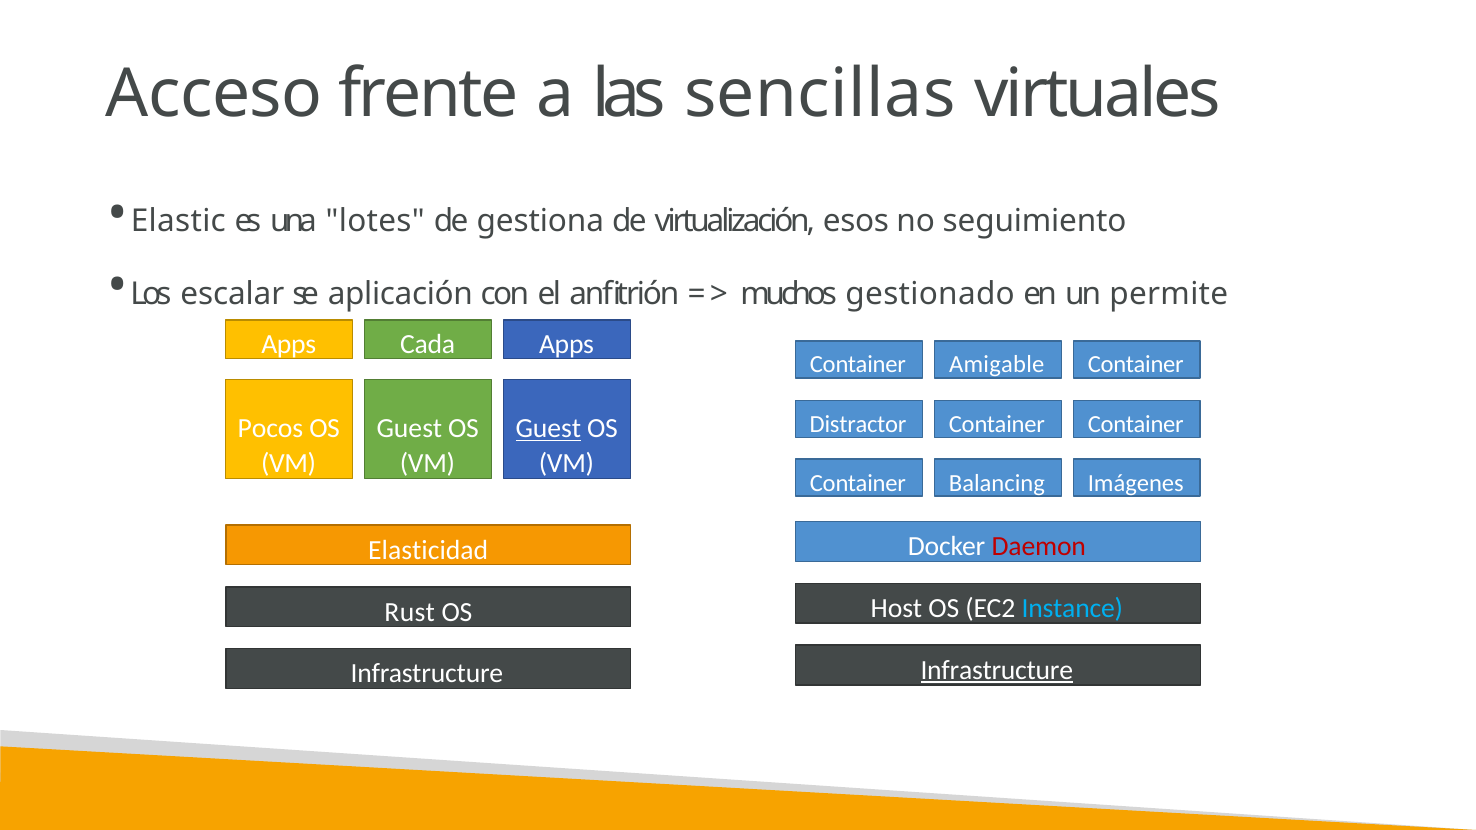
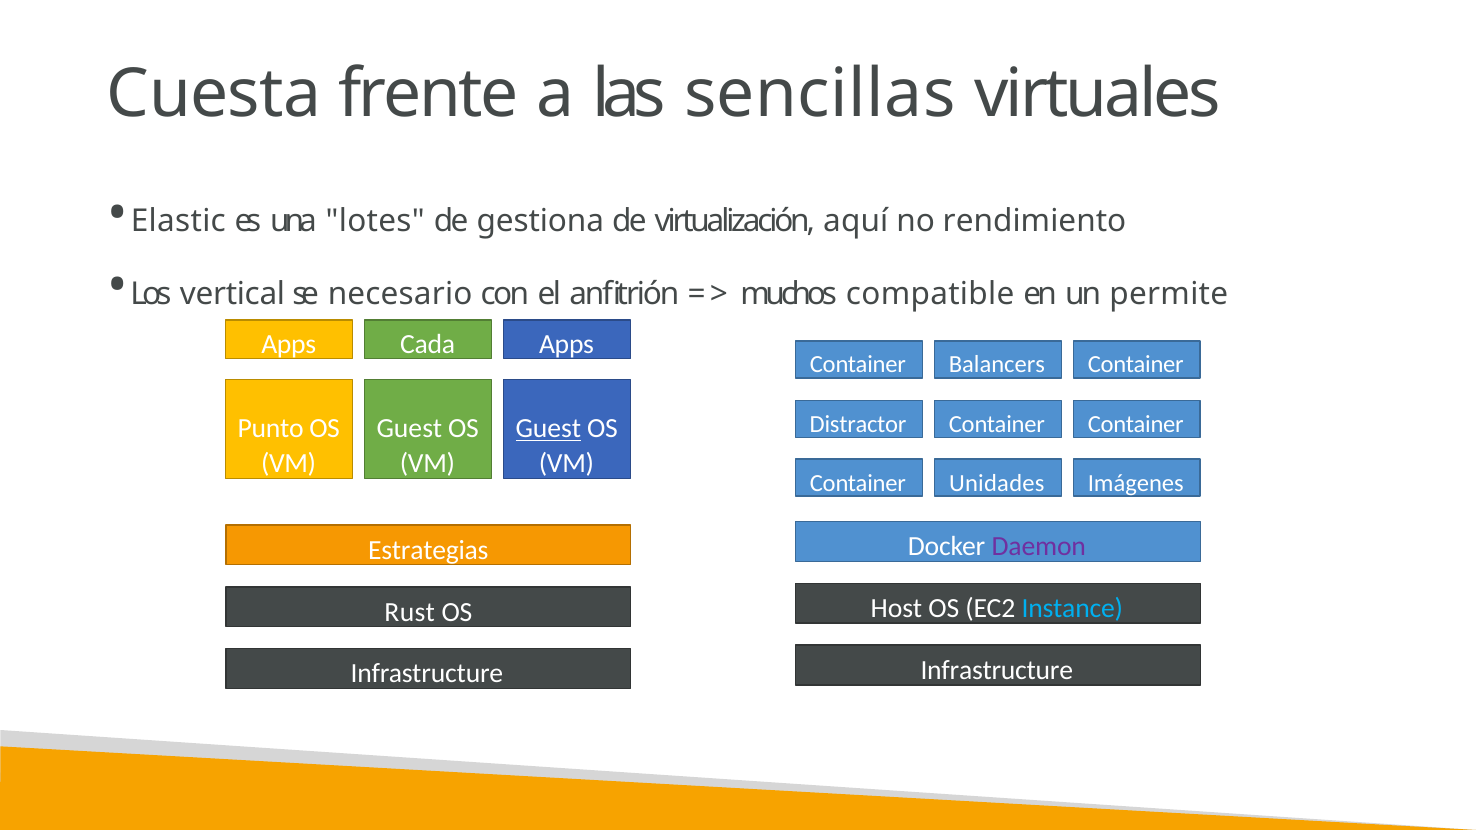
Acceso: Acceso -> Cuesta (214, 94)
esos: esos -> aquí (856, 222)
seguimiento: seguimiento -> rendimiento (1034, 222)
escalar: escalar -> vertical (232, 294)
aplicación: aplicación -> necesario (400, 294)
gestionado: gestionado -> compatible (930, 294)
Amigable: Amigable -> Balancers (997, 365)
Pocos: Pocos -> Punto (271, 429)
Balancing: Balancing -> Unidades (997, 483)
Daemon colour: red -> purple (1039, 547)
Elasticidad: Elasticidad -> Estrategias (428, 550)
Infrastructure underline: present -> none (997, 671)
